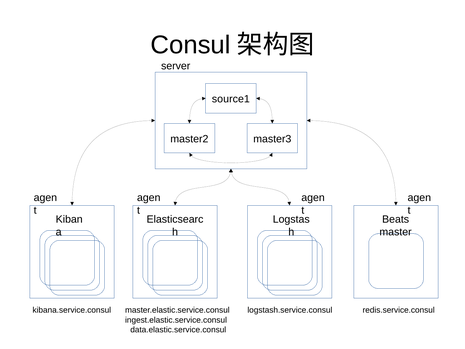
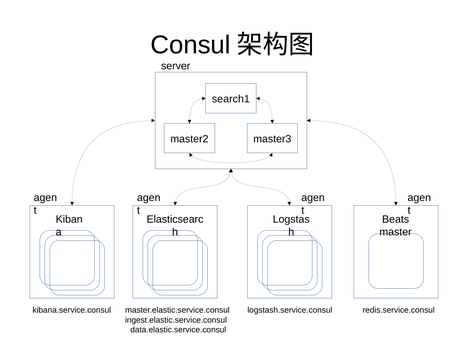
source1: source1 -> search1 (231, 99)
